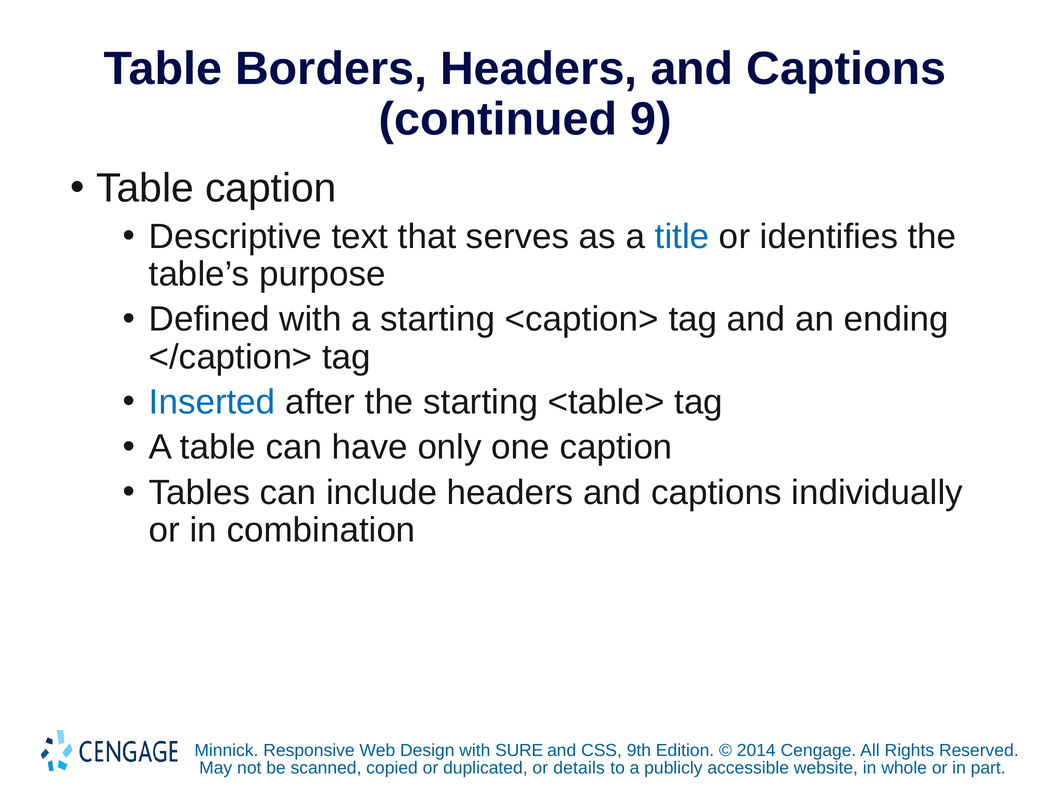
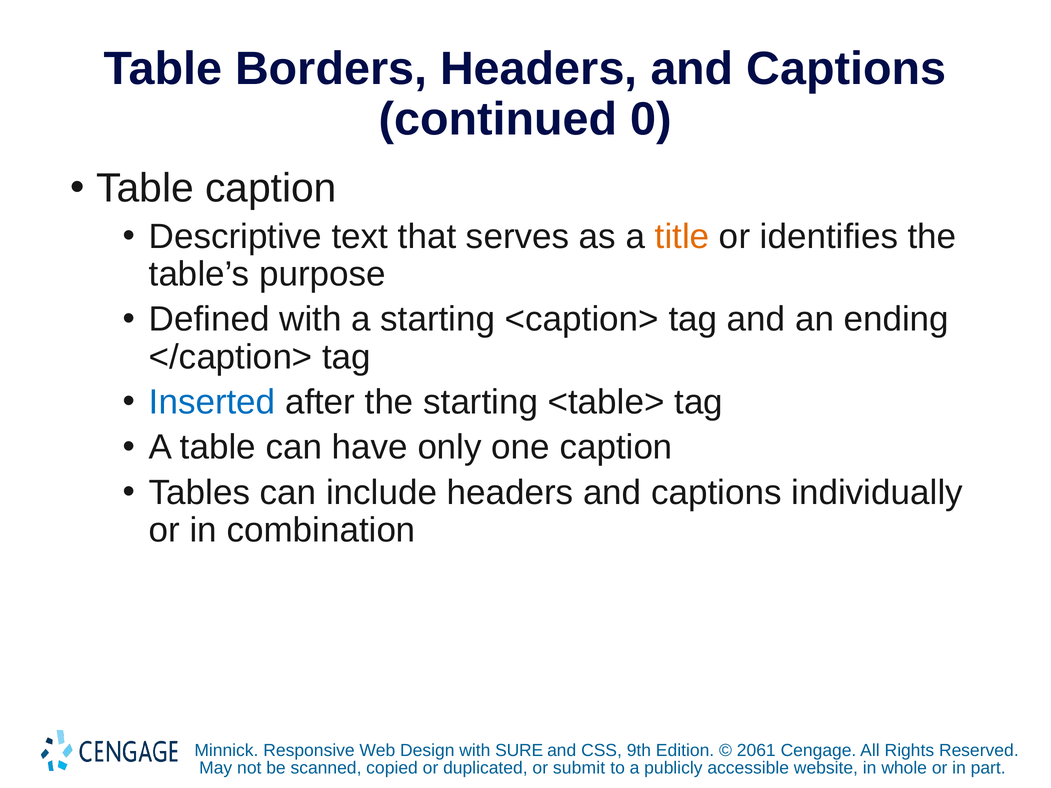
9: 9 -> 0 (651, 119)
title colour: blue -> orange (682, 237)
2014: 2014 -> 2061 (756, 751)
details: details -> submit (579, 768)
